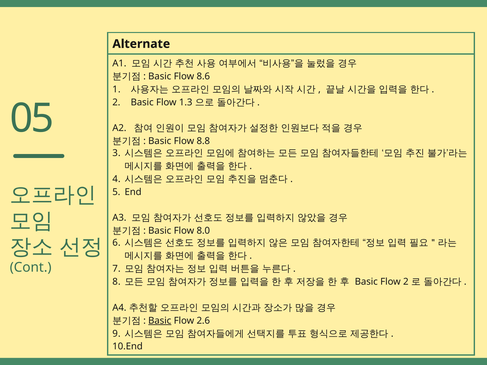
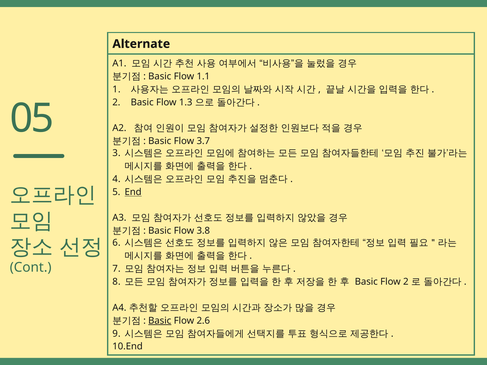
8.6: 8.6 -> 1.1 (203, 76)
8.8: 8.8 -> 3.7 (203, 141)
End underline: none -> present (133, 192)
8.0: 8.0 -> 3.8 (203, 231)
